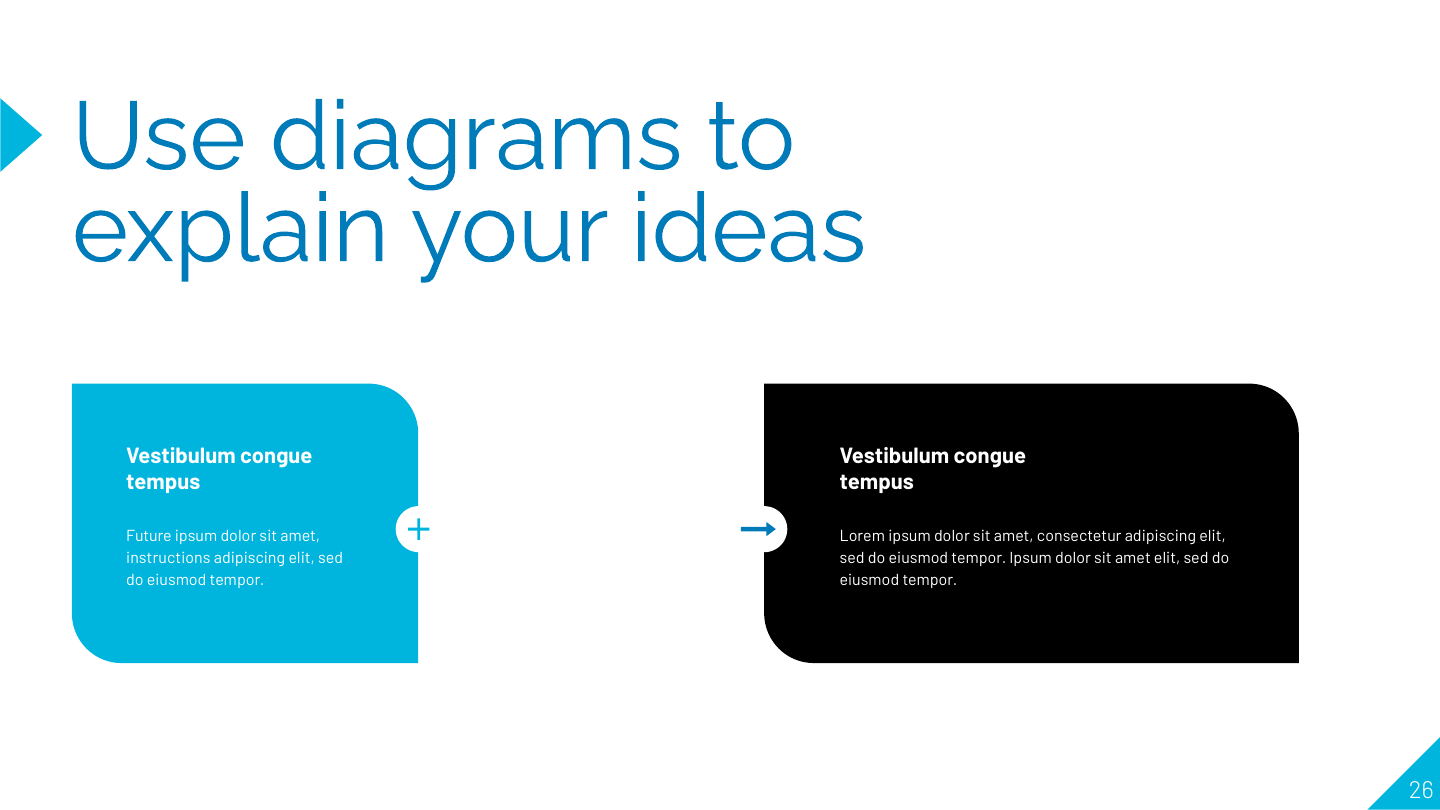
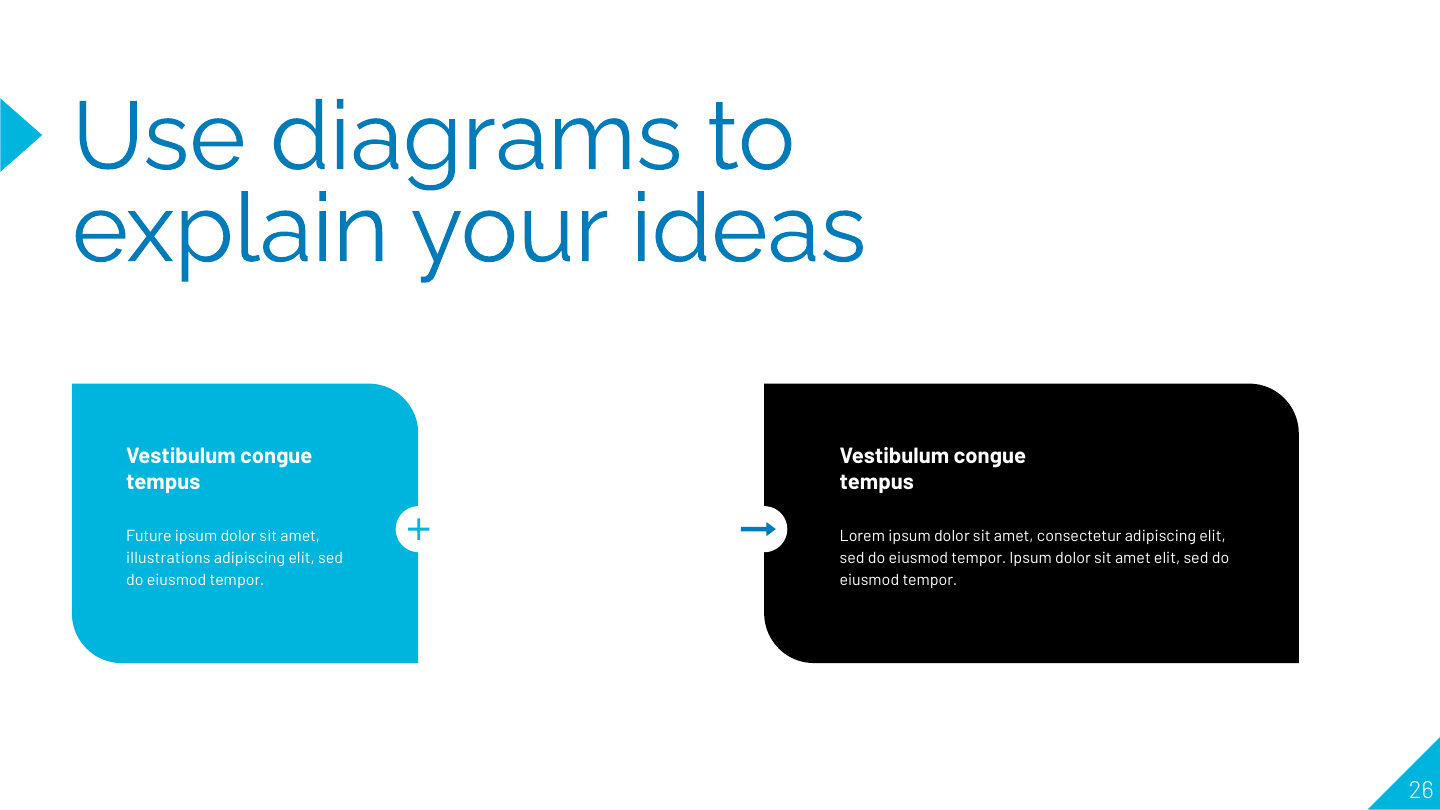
instructions: instructions -> illustrations (168, 559)
